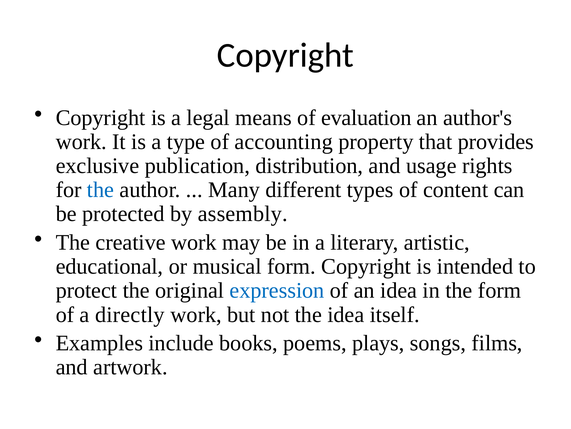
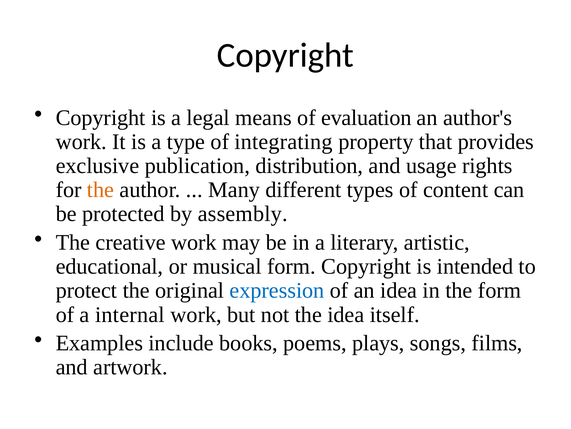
accounting: accounting -> integrating (284, 142)
the colour: blue -> orange (101, 190)
directly: directly -> internal (130, 314)
